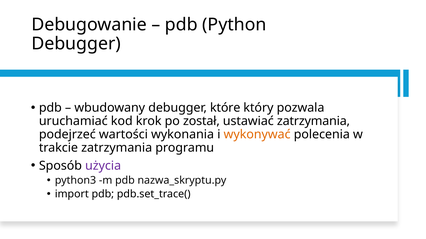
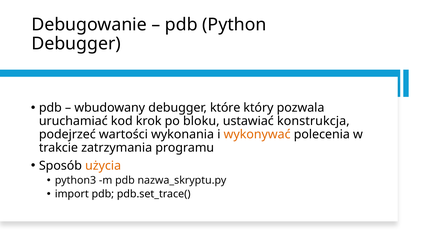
został: został -> bloku (201, 121)
ustawiać zatrzymania: zatrzymania -> konstrukcja (313, 121)
użycia colour: purple -> orange (103, 166)
